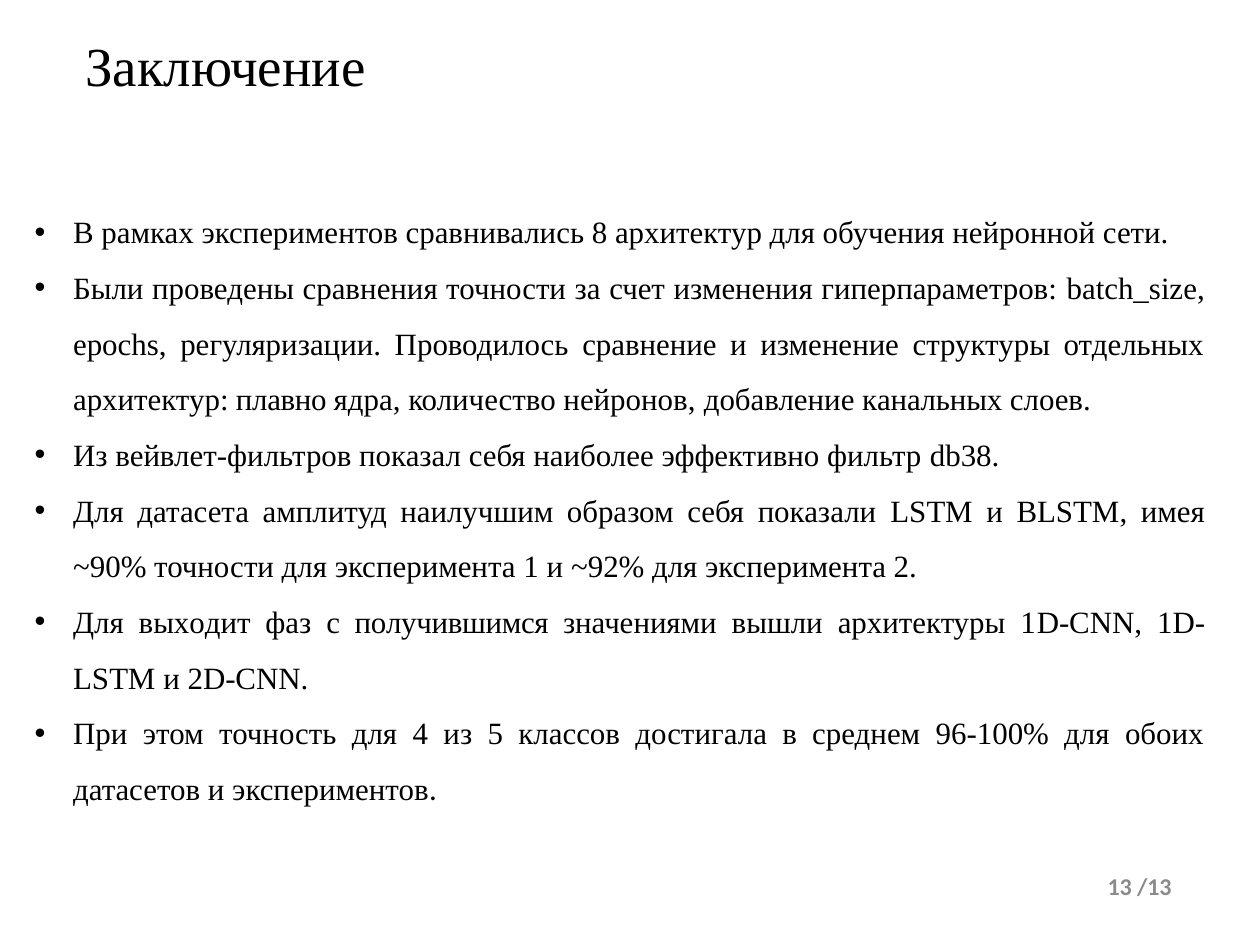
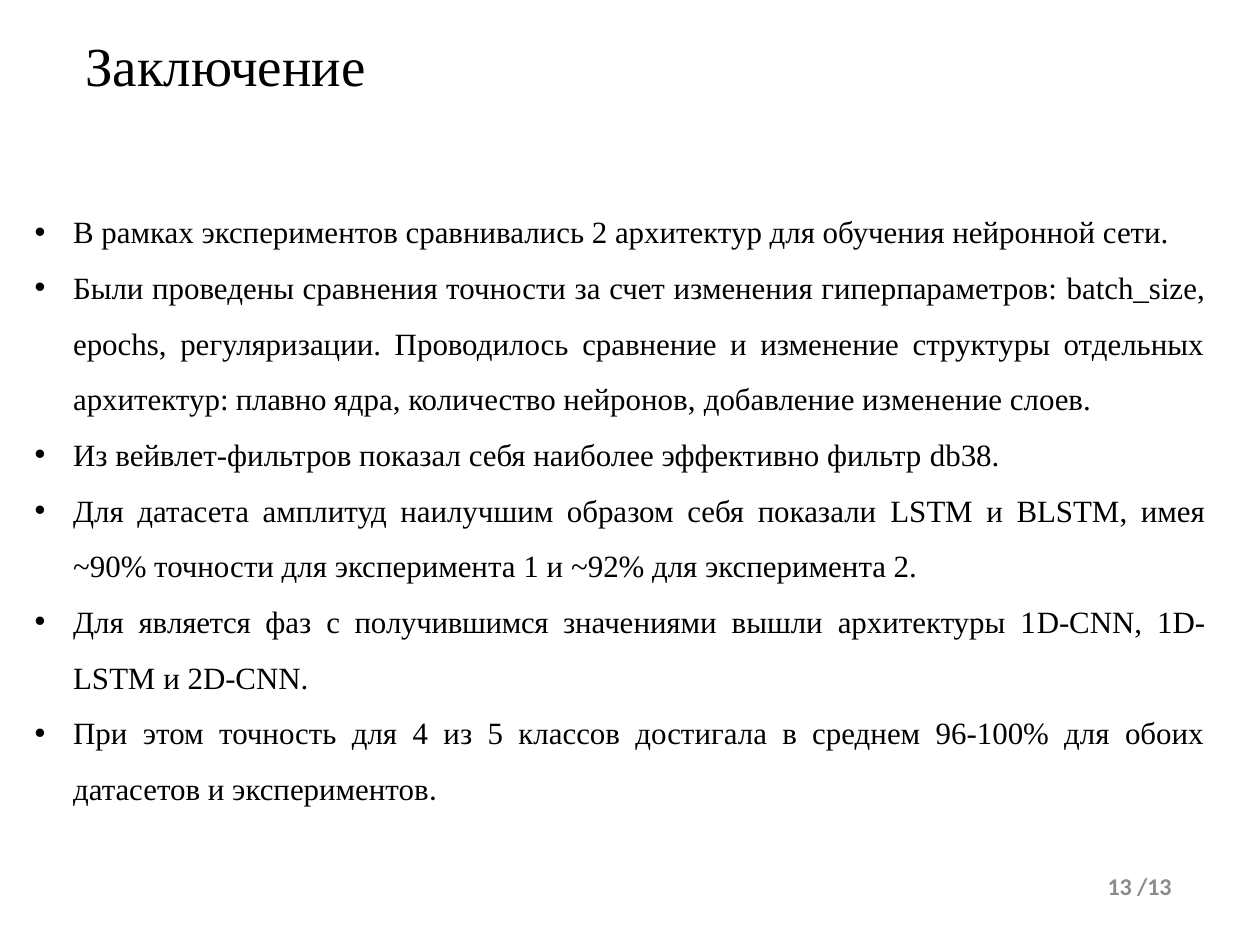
сравнивались 8: 8 -> 2 (600, 233)
добавление канальных: канальных -> изменение (932, 400)
выходит: выходит -> является (195, 623)
